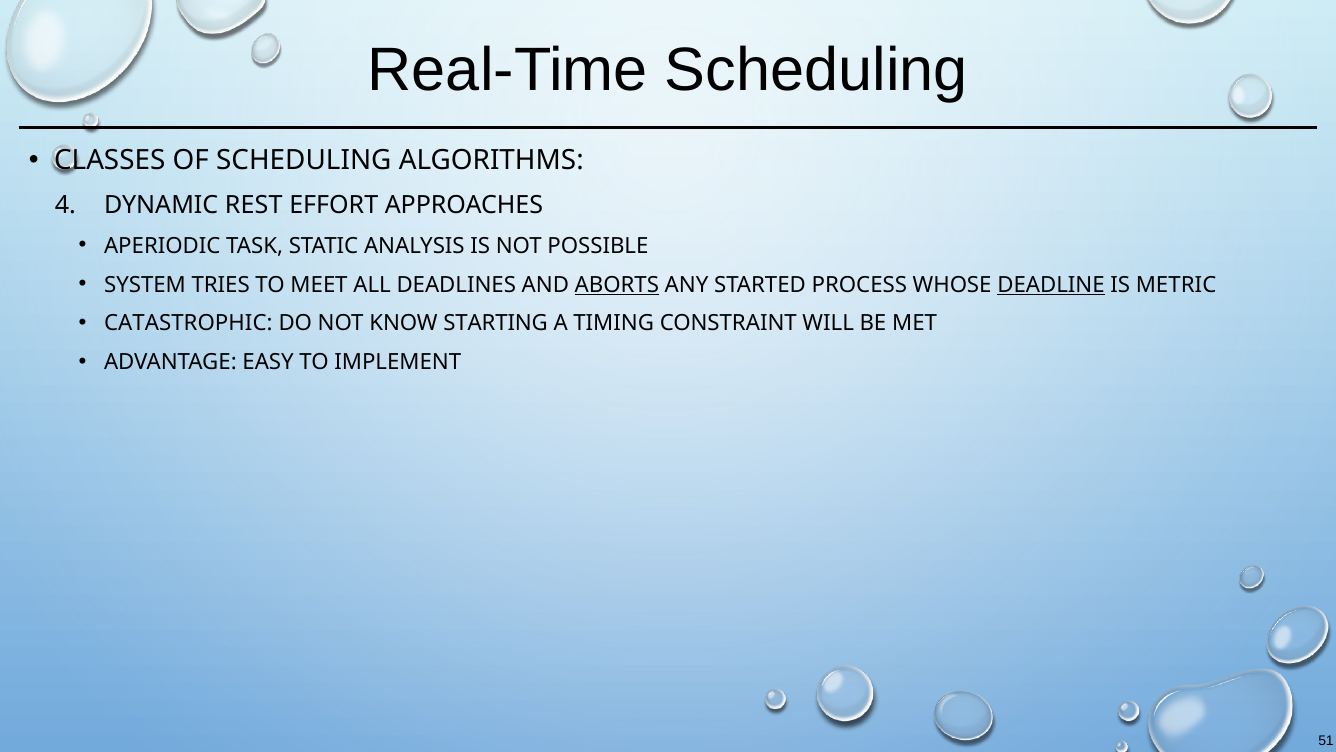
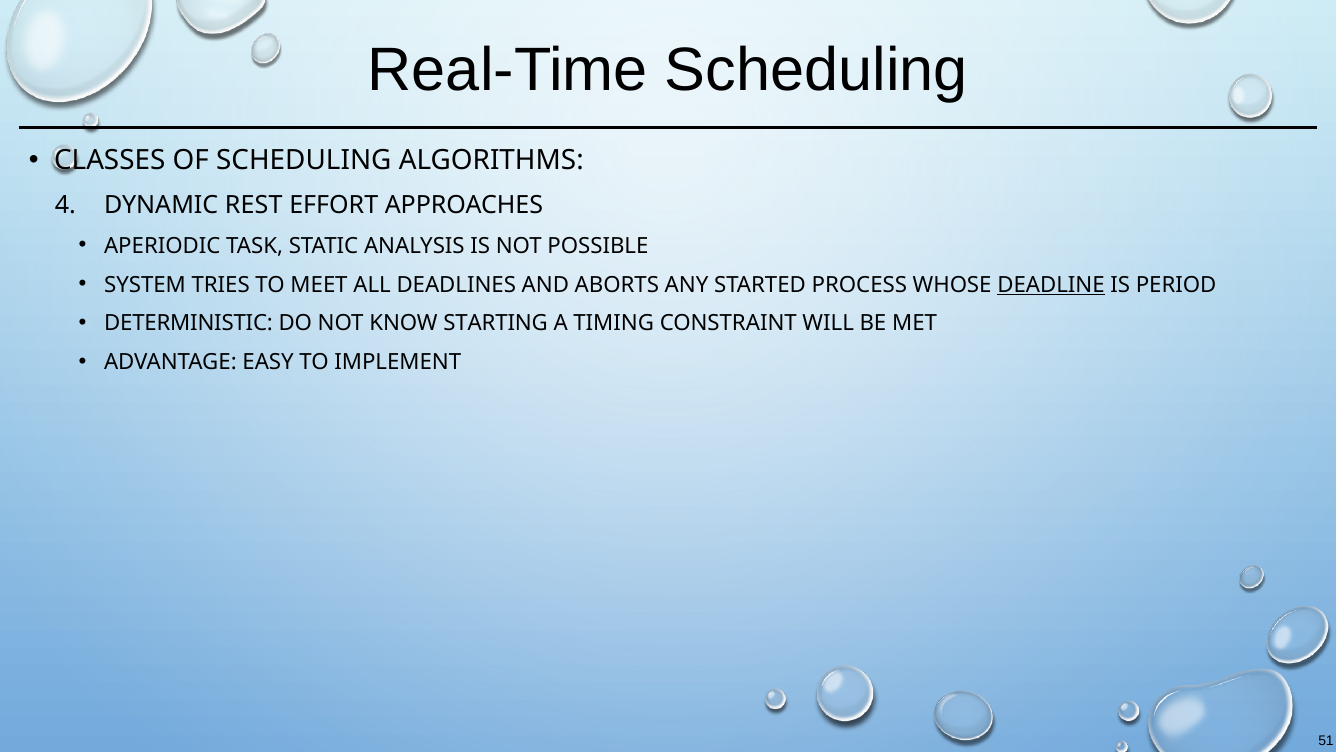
ABORTS underline: present -> none (617, 284)
METRIC: METRIC -> PERIOD (1176, 284)
CATASTROPHIC: CATASTROPHIC -> DETERMINISTIC (188, 323)
